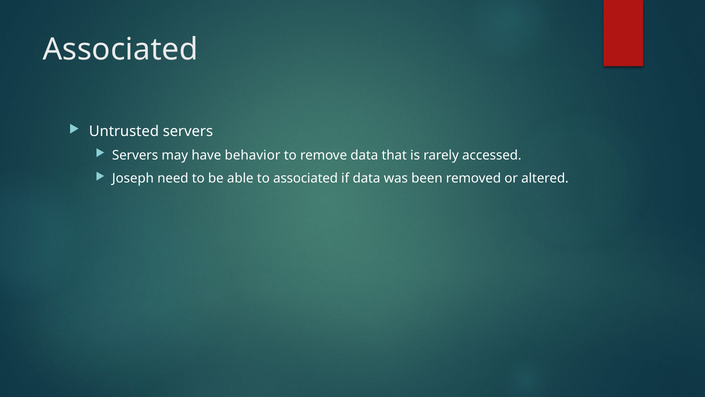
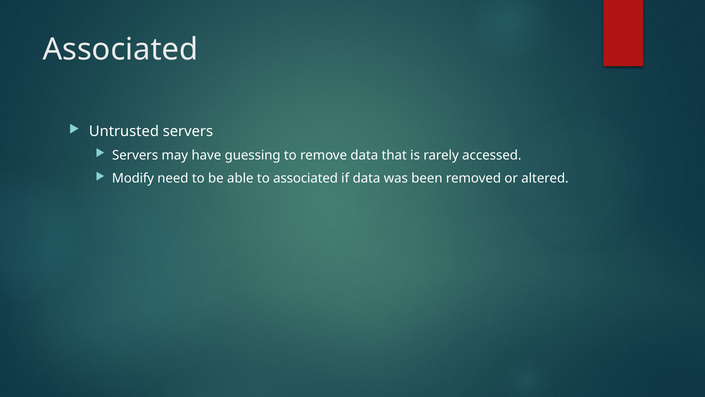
behavior: behavior -> guessing (253, 155)
Joseph: Joseph -> Modify (133, 178)
